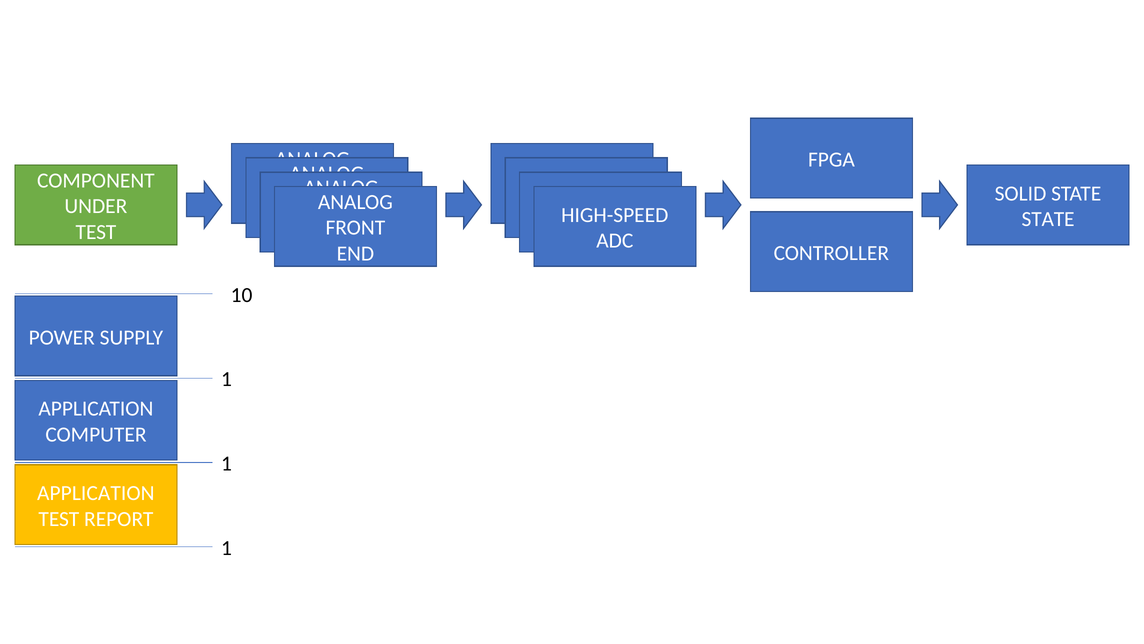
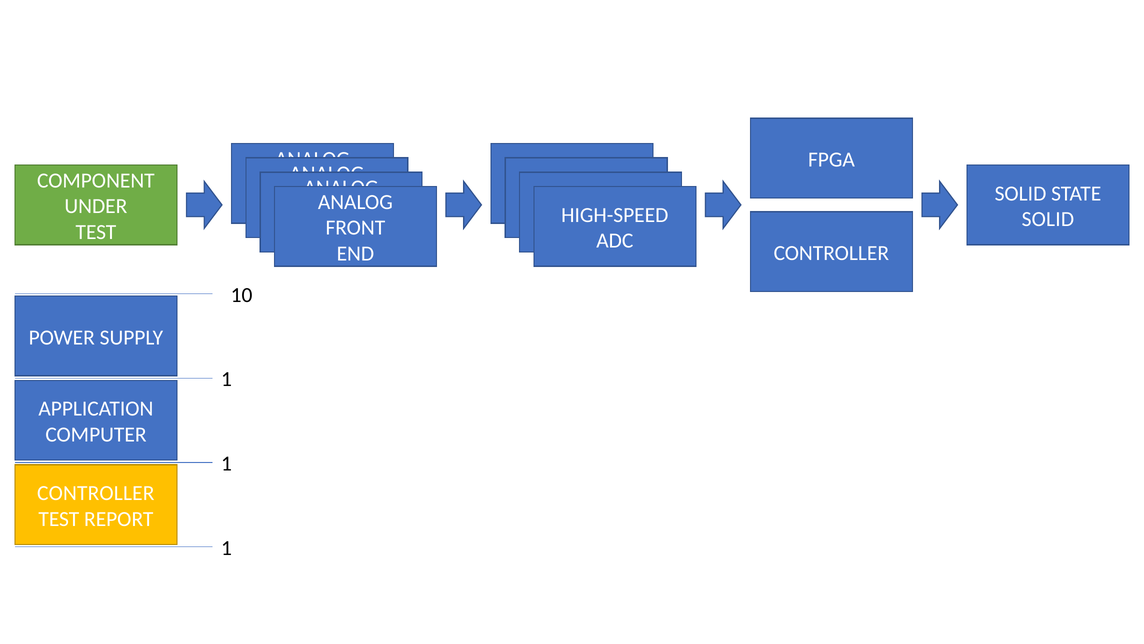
STATE: STATE -> SOLID (1048, 219)
APPLICATION: APPLICATION -> CONTROLLER (96, 493)
